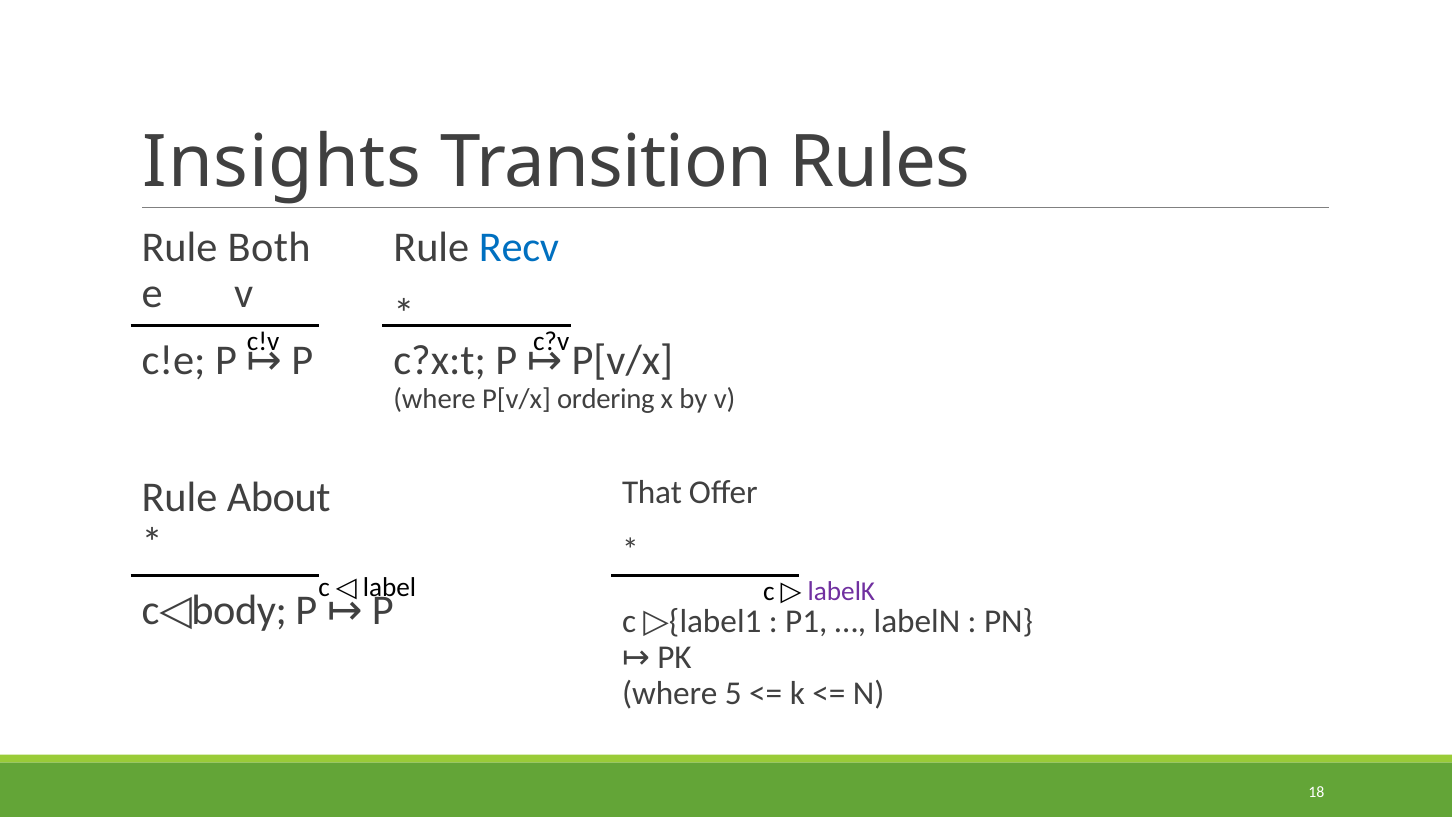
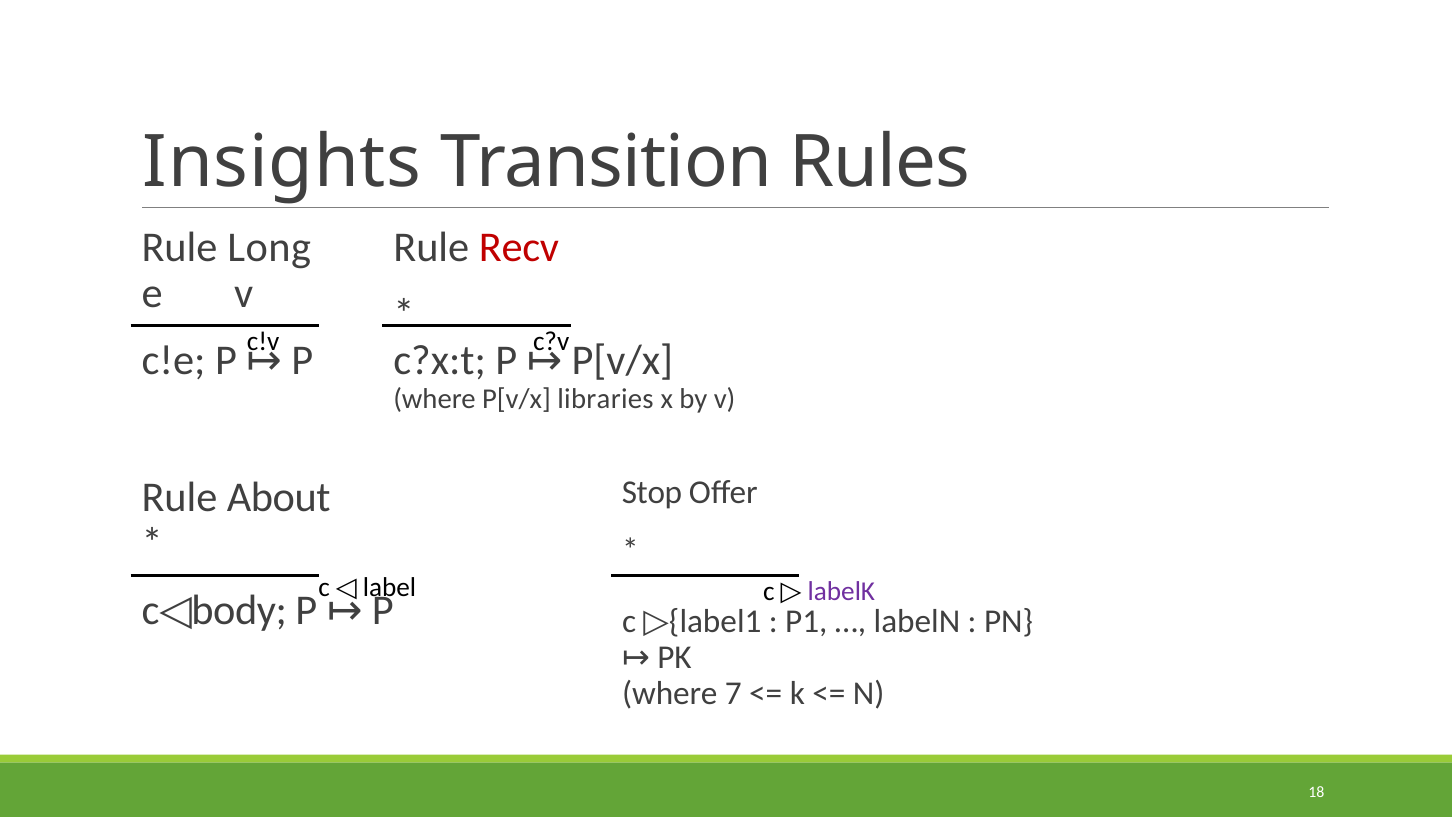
Both: Both -> Long (269, 248)
Recv colour: blue -> red (519, 248)
ordering: ordering -> libraries (606, 399)
That: That -> Stop (652, 493)
5: 5 -> 7 (733, 694)
